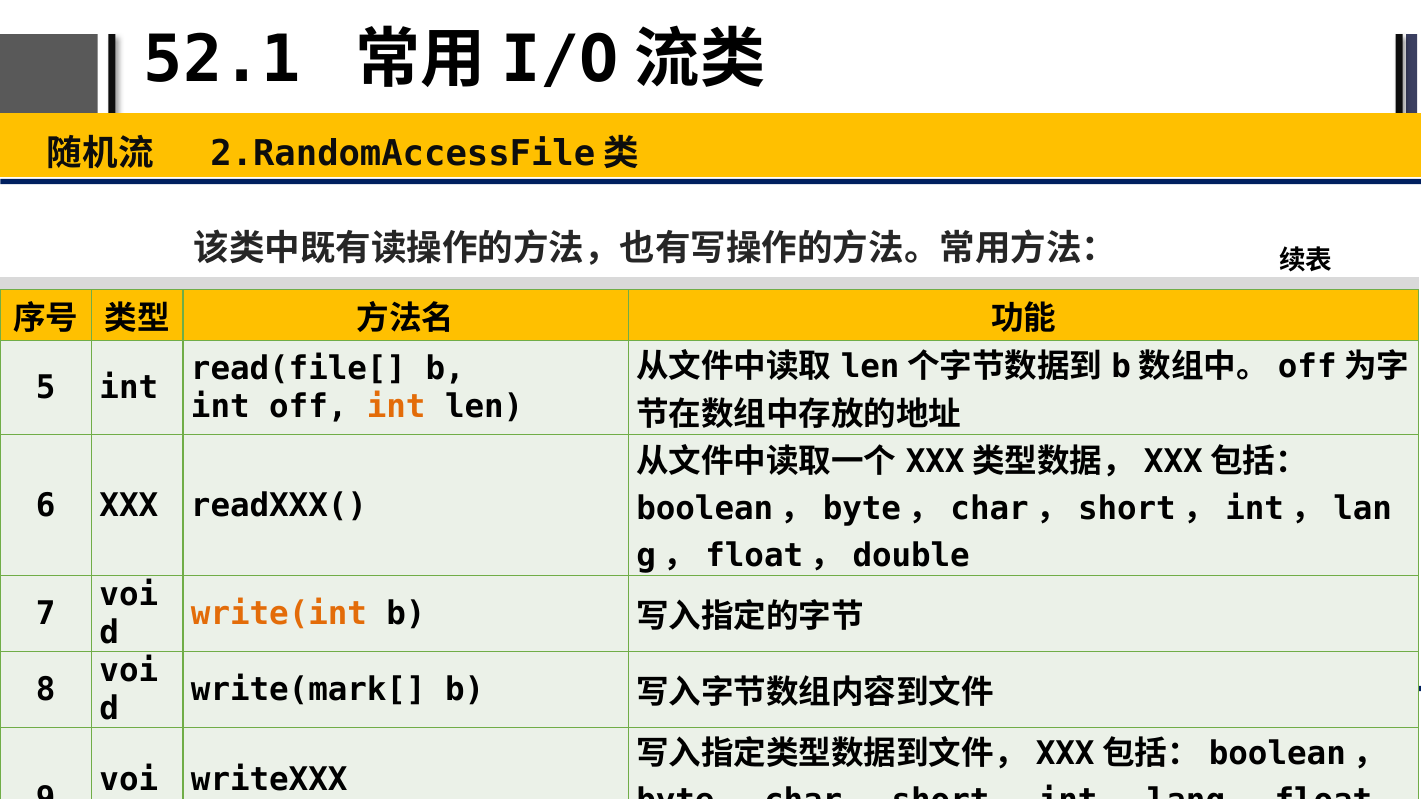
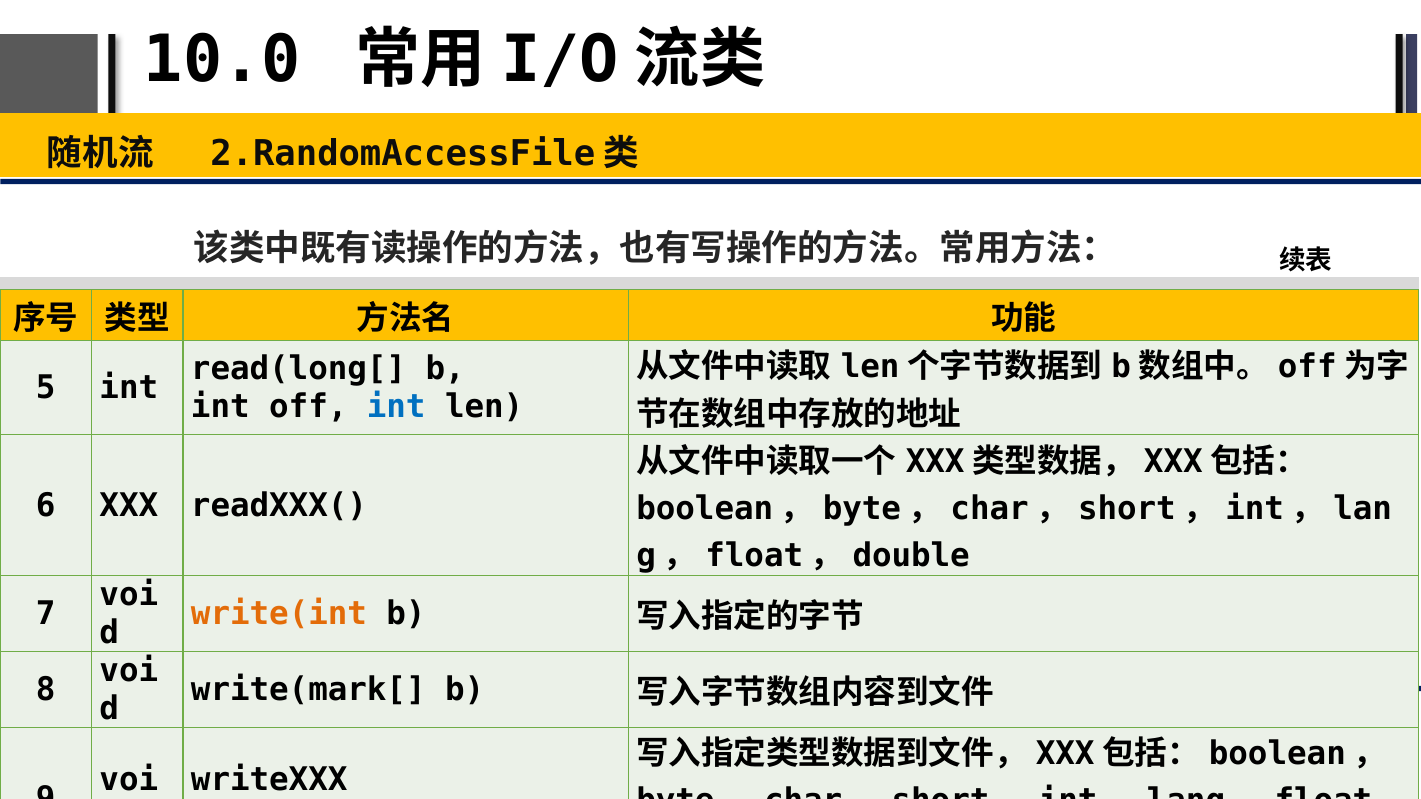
52.1: 52.1 -> 10.0 (222, 60)
read(file[: read(file[ -> read(long[ (299, 369)
int colour: orange -> blue (396, 407)
